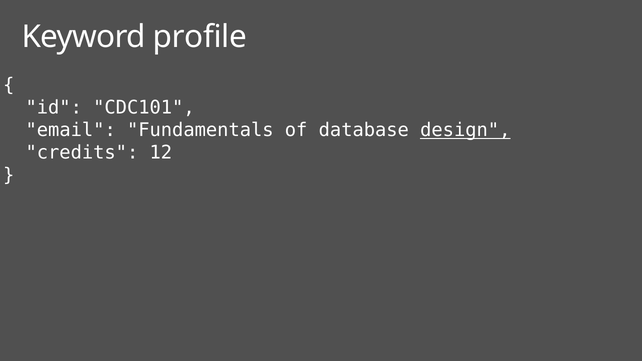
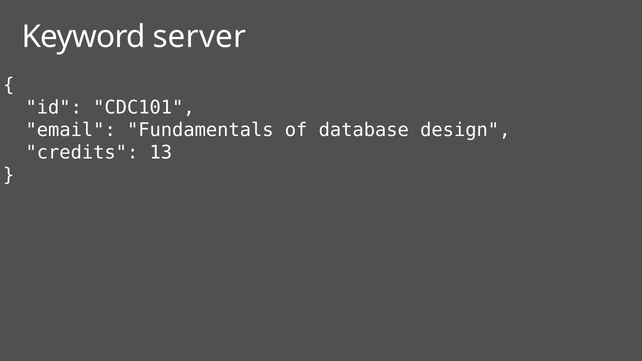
profile: profile -> server (200, 37)
design underline: present -> none (465, 130)
12: 12 -> 13 (161, 153)
